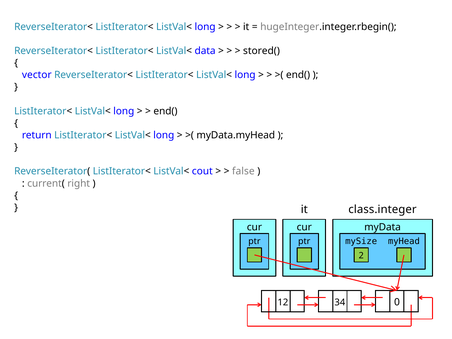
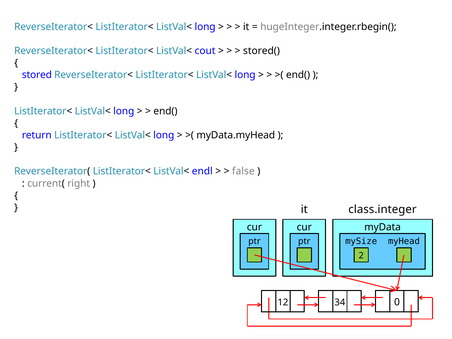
data: data -> cout (205, 51)
vector: vector -> stored (37, 75)
cout: cout -> endl (202, 171)
